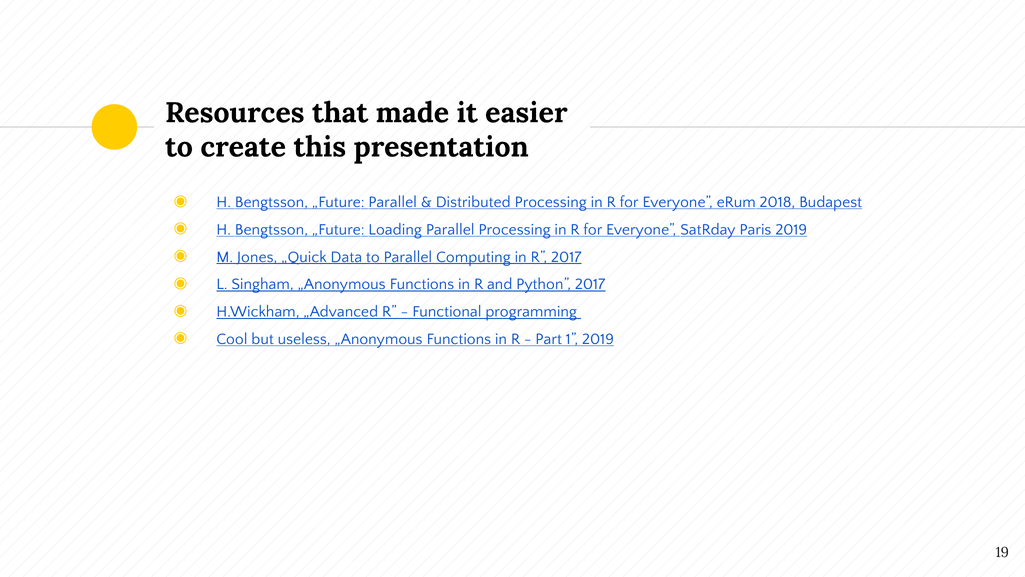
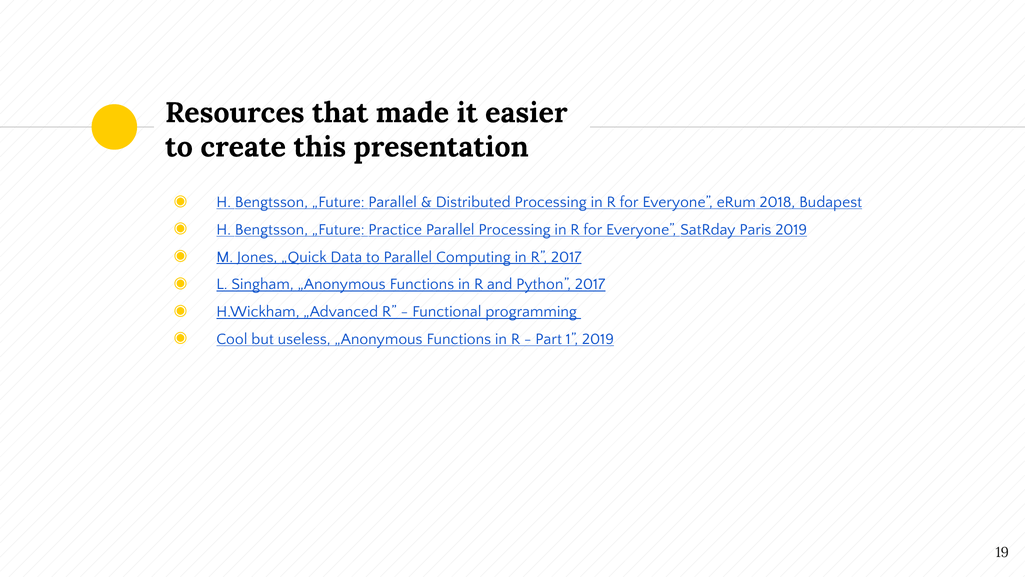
Loading: Loading -> Practice (395, 229)
